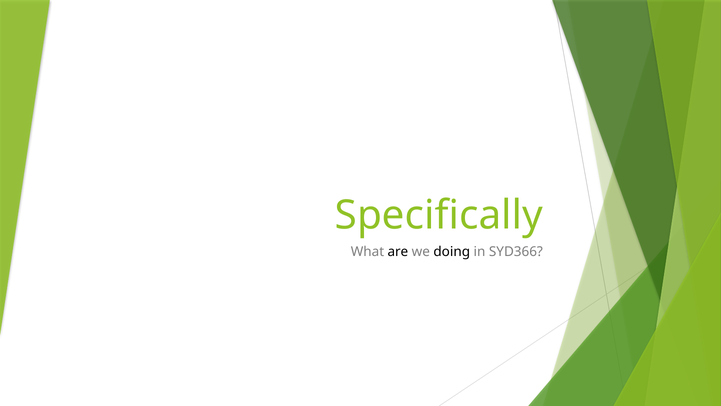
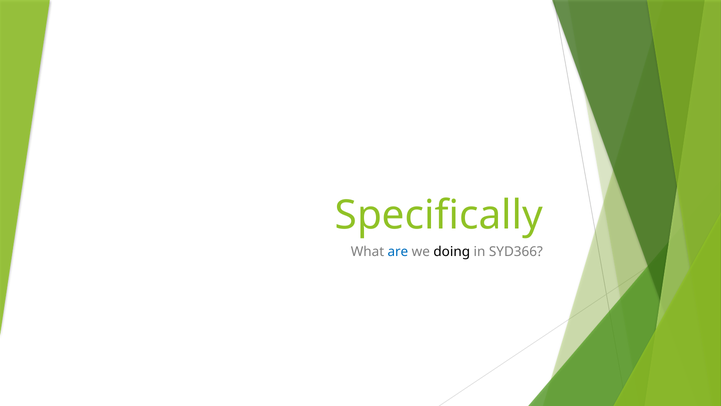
are colour: black -> blue (398, 251)
